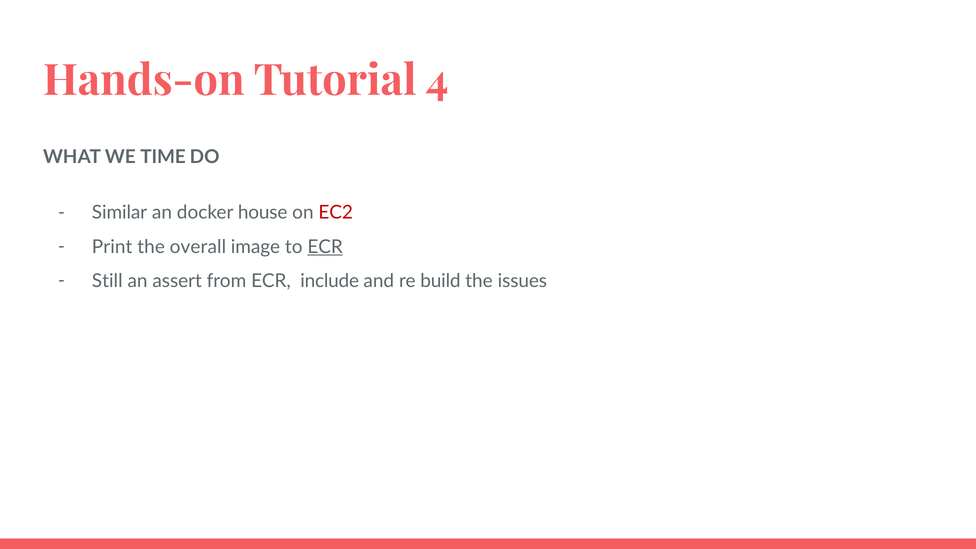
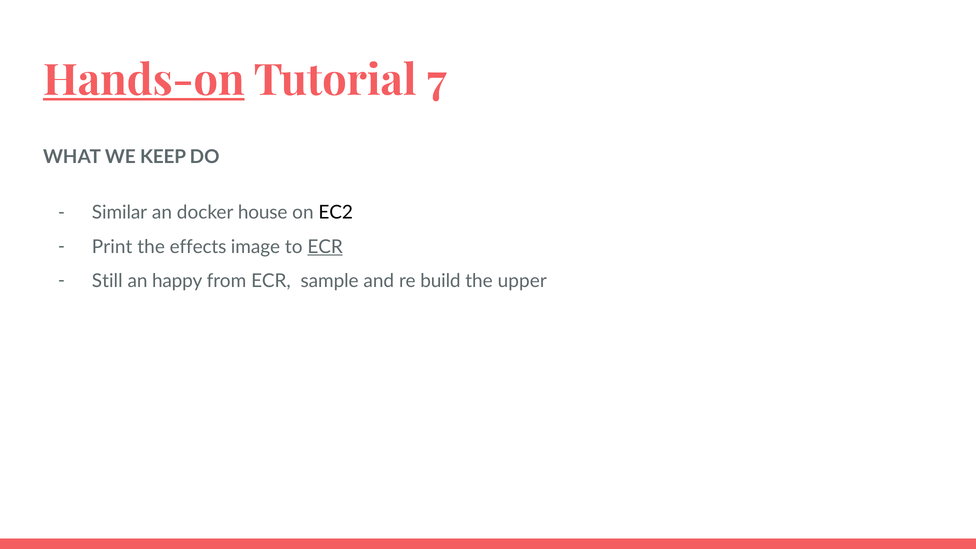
Hands-on underline: none -> present (144, 81)
4: 4 -> 7 (437, 81)
TIME: TIME -> KEEP (163, 157)
EC2 colour: red -> black (336, 213)
overall: overall -> effects (198, 247)
assert: assert -> happy (177, 281)
include: include -> sample (330, 281)
issues: issues -> upper (522, 281)
